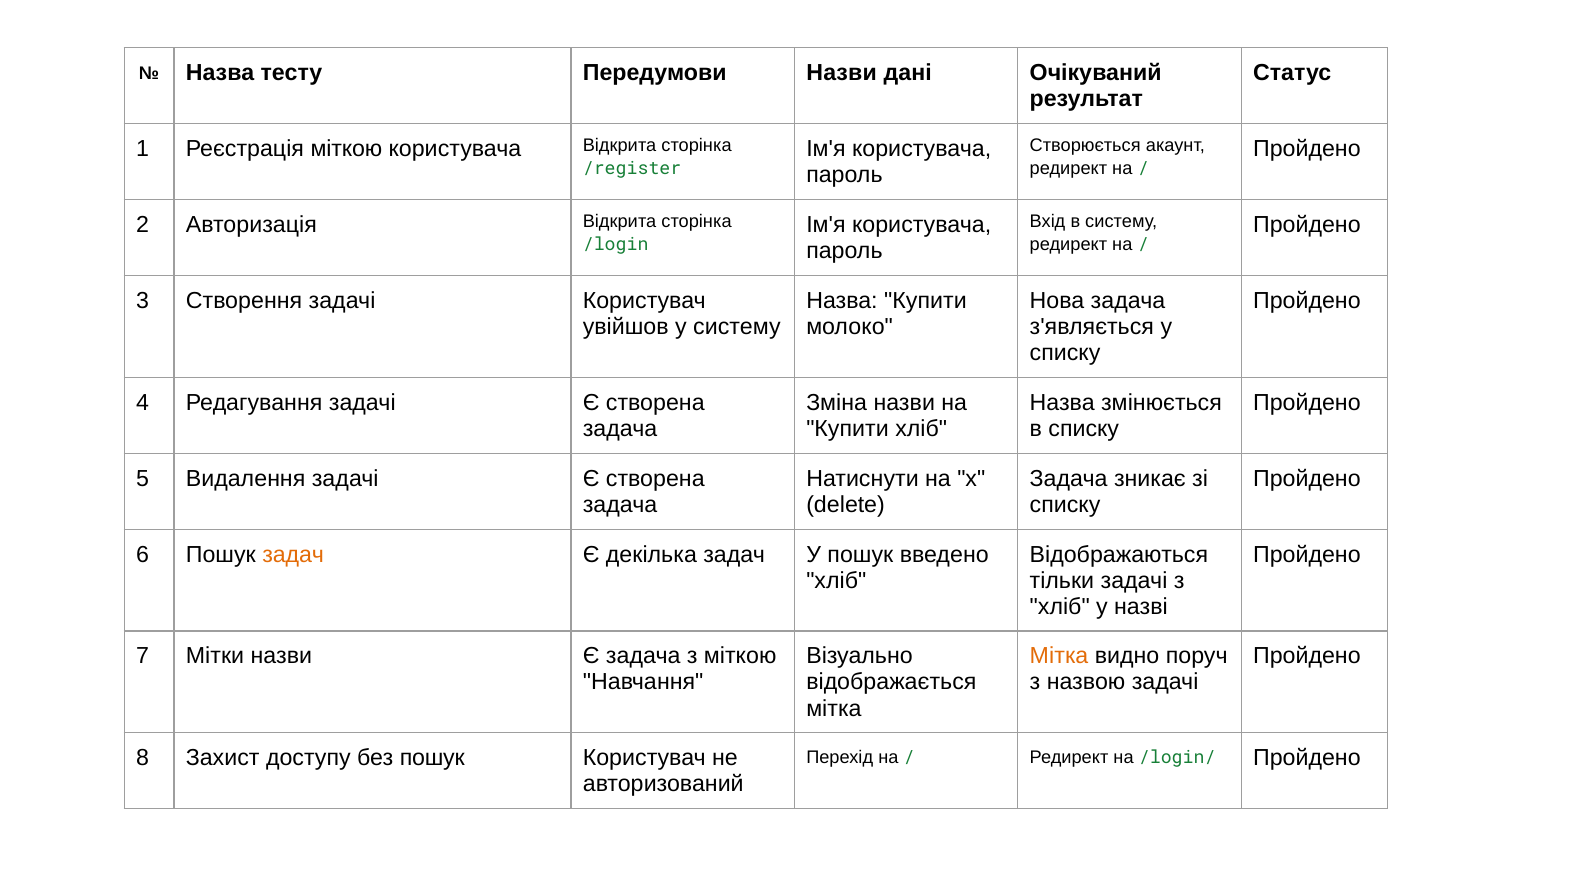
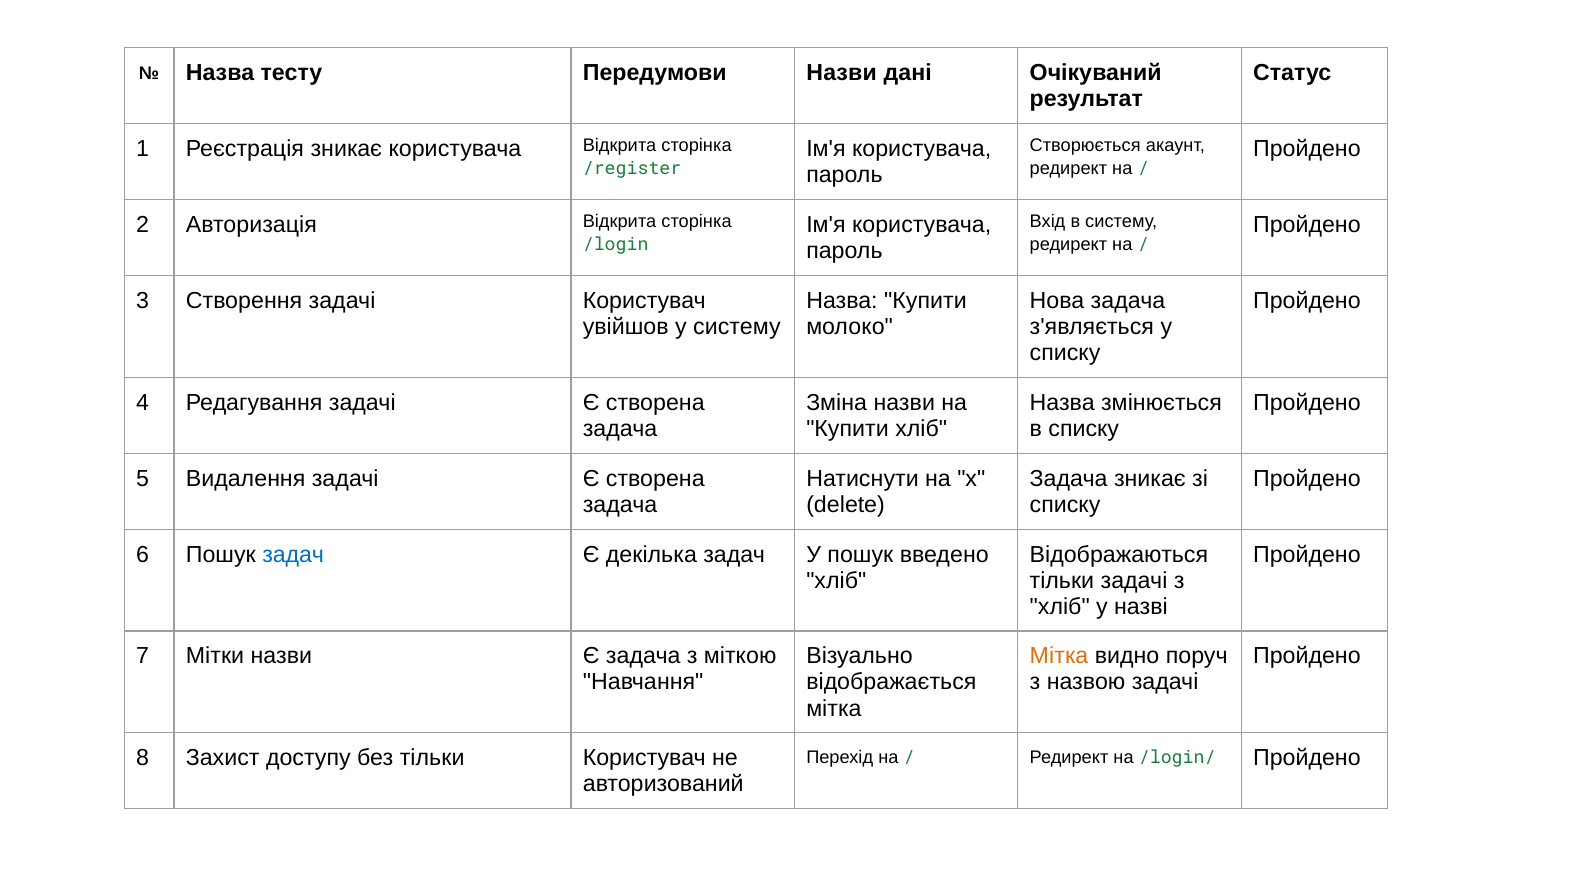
Реєстрація міткою: міткою -> зникає (346, 149)
задач colour: orange -> blue (293, 554)
без пошук: пошук -> тільки (432, 758)
